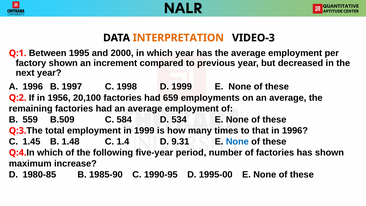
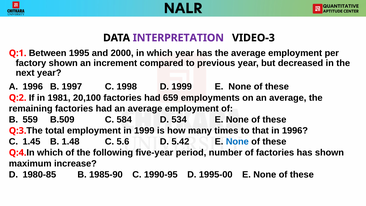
INTERPRETATION colour: orange -> purple (178, 38)
1956: 1956 -> 1981 (59, 98)
1.4: 1.4 -> 5.6 (123, 142)
9.31: 9.31 -> 5.42 (180, 142)
